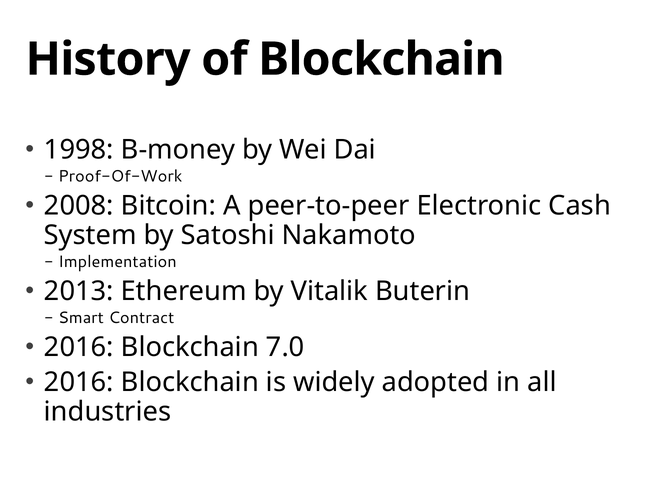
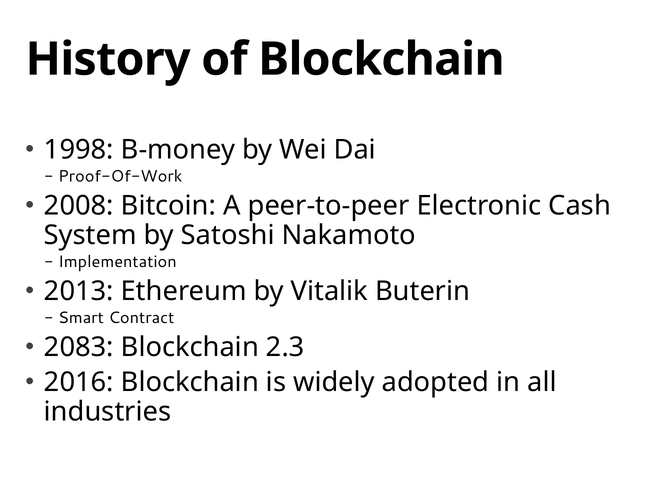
2016: 2016 -> 2083 (79, 347)
7.0: 7.0 -> 2.3 (285, 347)
